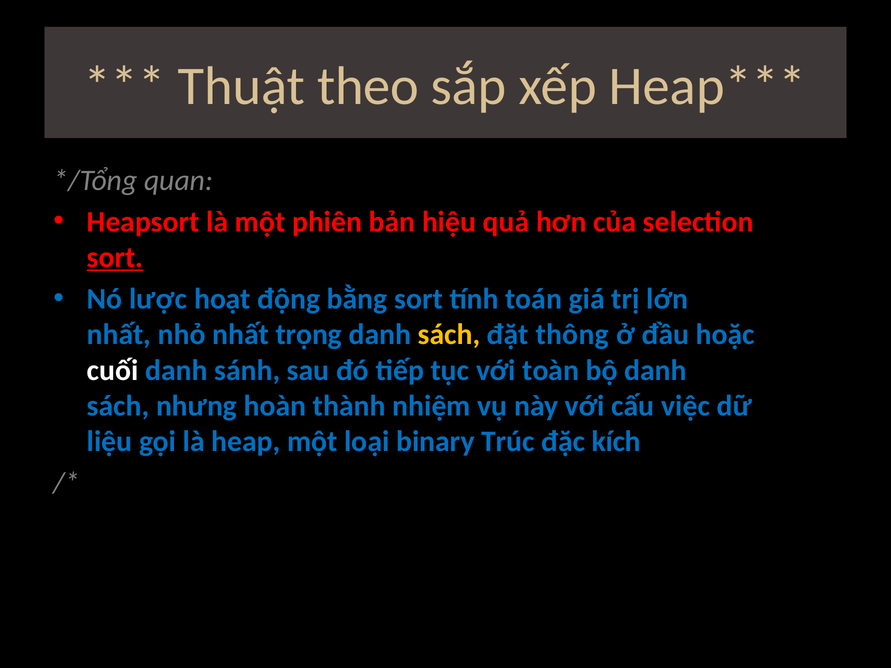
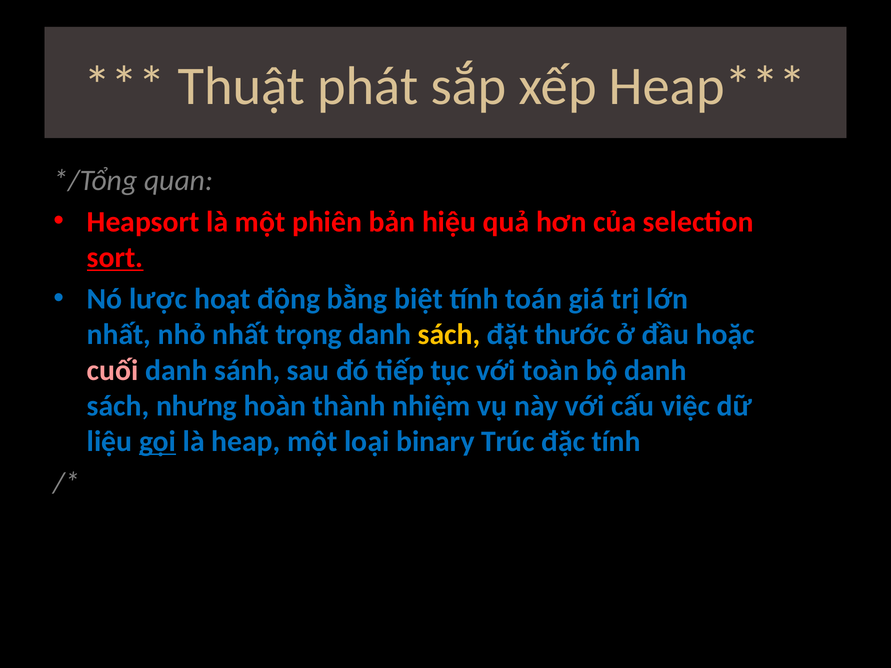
theo: theo -> phát (368, 86)
bằng sort: sort -> biệt (419, 299)
thông: thông -> thước (573, 335)
cuối colour: white -> pink (113, 370)
gọi underline: none -> present (158, 442)
đặc kích: kích -> tính (616, 442)
